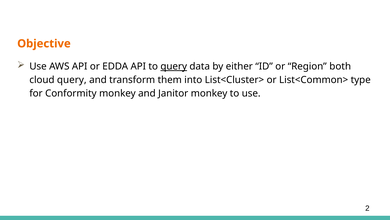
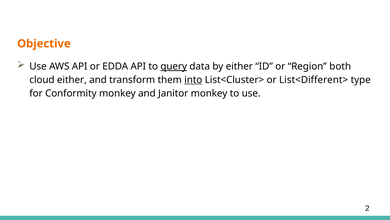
cloud query: query -> either (72, 80)
into underline: none -> present (193, 80)
List<Common>: List<Common> -> List<Different> (314, 80)
